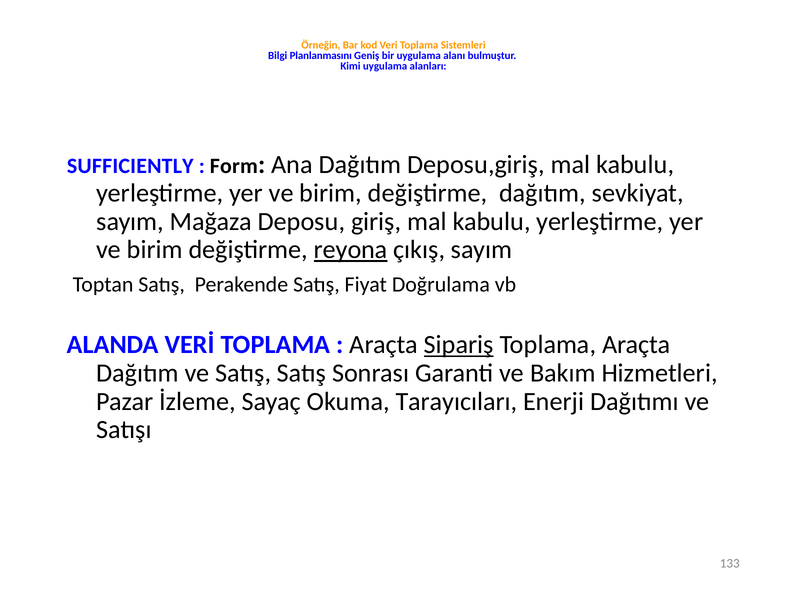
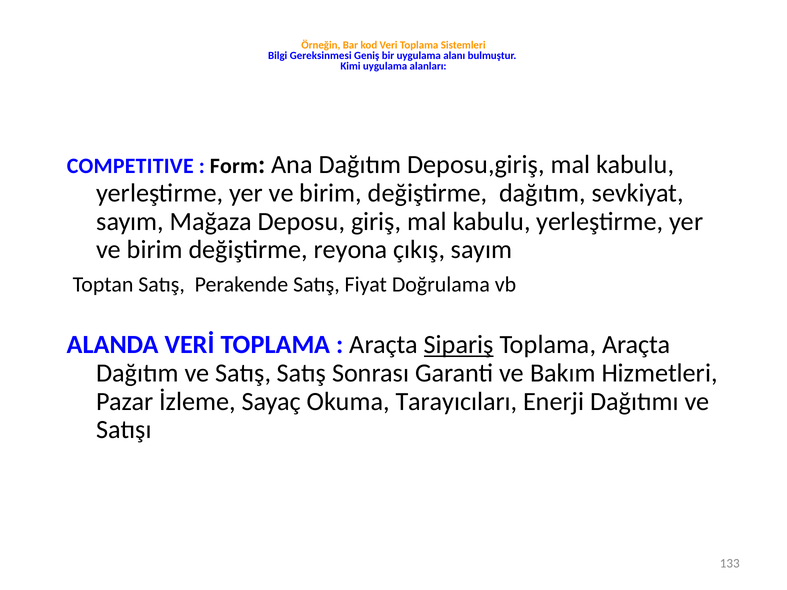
Planlanmasını: Planlanmasını -> Gereksinmesi (321, 55)
SUFFICIENTLY: SUFFICIENTLY -> COMPETITIVE (130, 166)
reyona underline: present -> none (351, 250)
